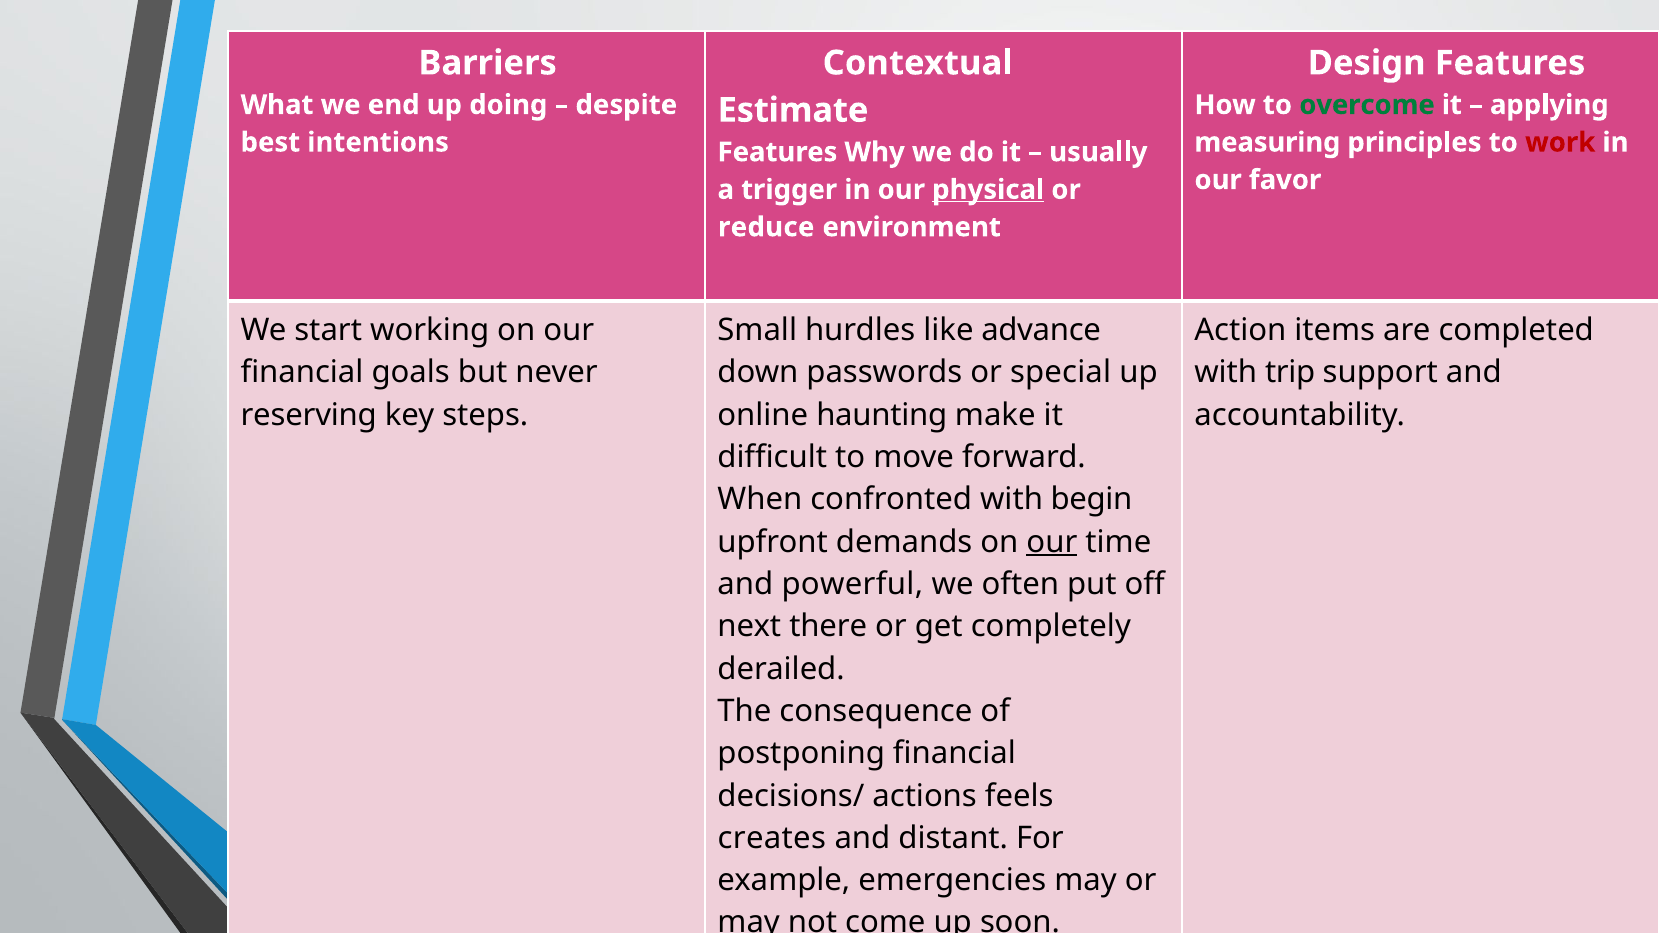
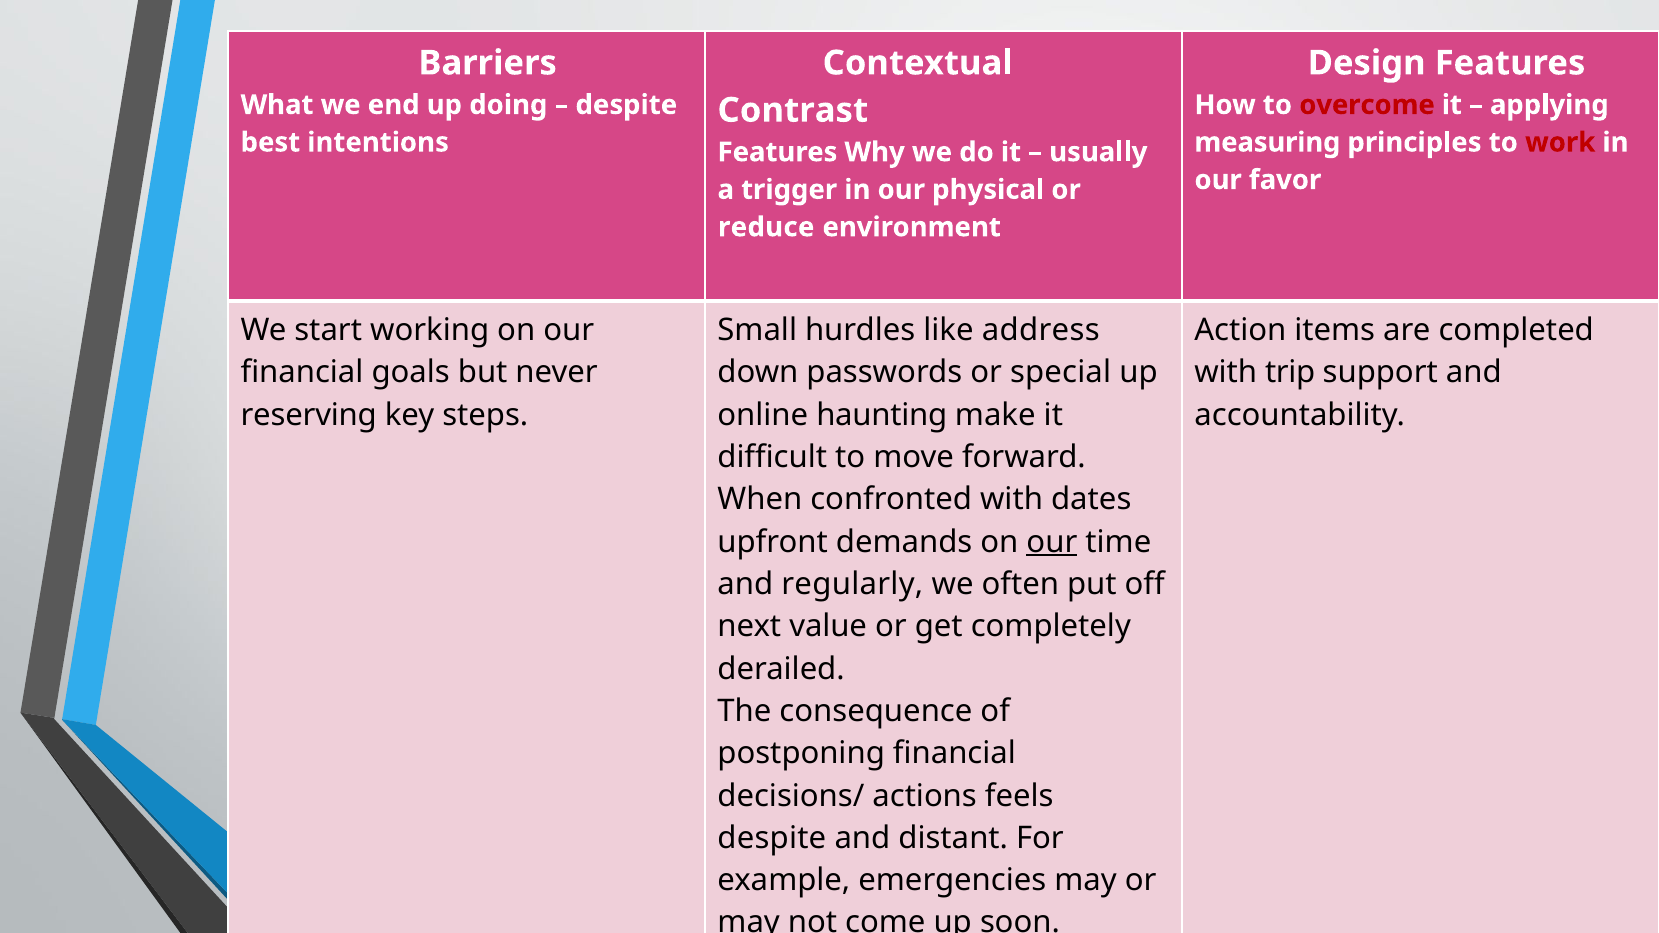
overcome colour: green -> red (1367, 105)
Estimate: Estimate -> Contrast (793, 110)
physical underline: present -> none (988, 190)
advance: advance -> address (1041, 330)
begin: begin -> dates (1091, 500)
powerful: powerful -> regularly (852, 584)
there: there -> value (828, 627)
creates: creates -> despite (772, 838)
